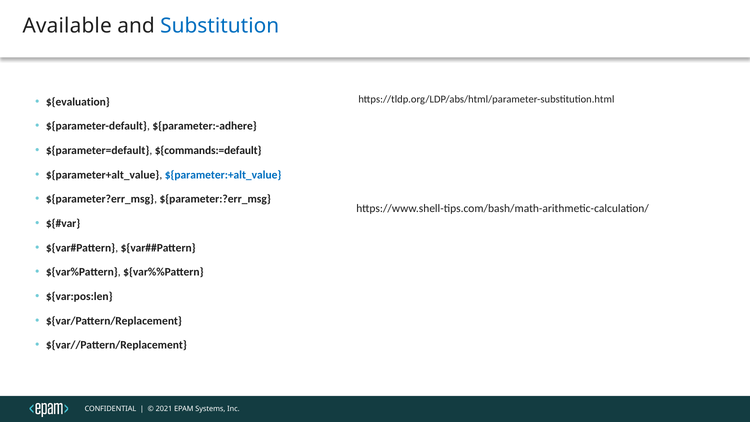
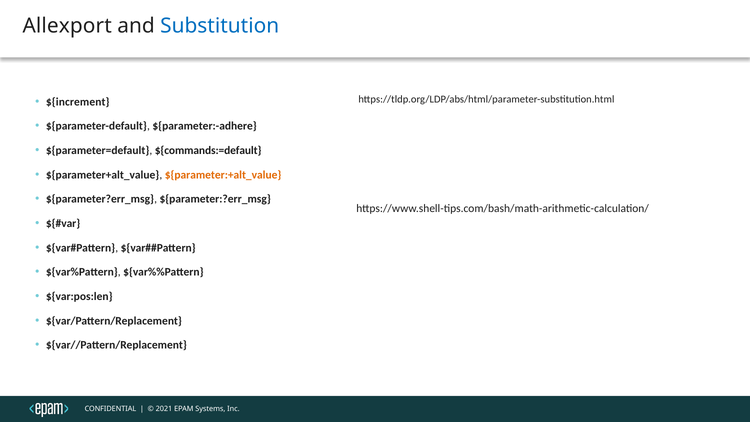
Available: Available -> Allexport (67, 26)
${evaluation: ${evaluation -> ${increment (78, 102)
${parameter:+alt_value colour: blue -> orange (223, 175)
